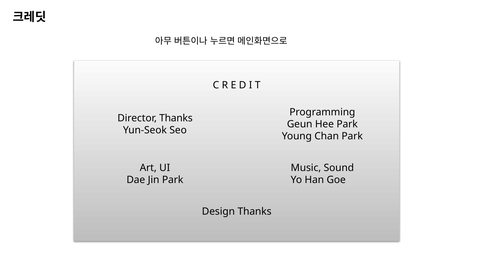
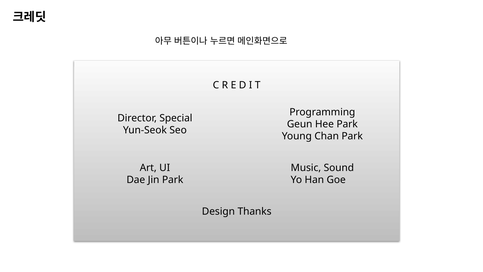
Director Thanks: Thanks -> Special (176, 118)
